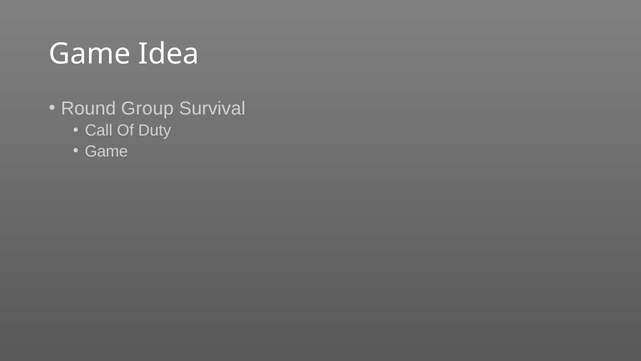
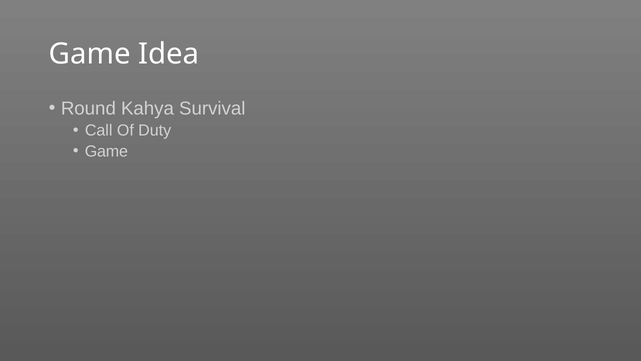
Group: Group -> Kahya (147, 108)
